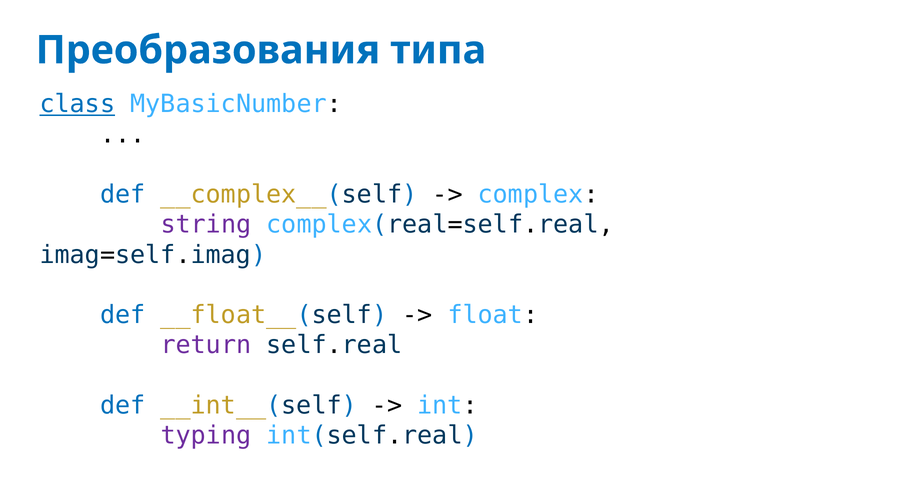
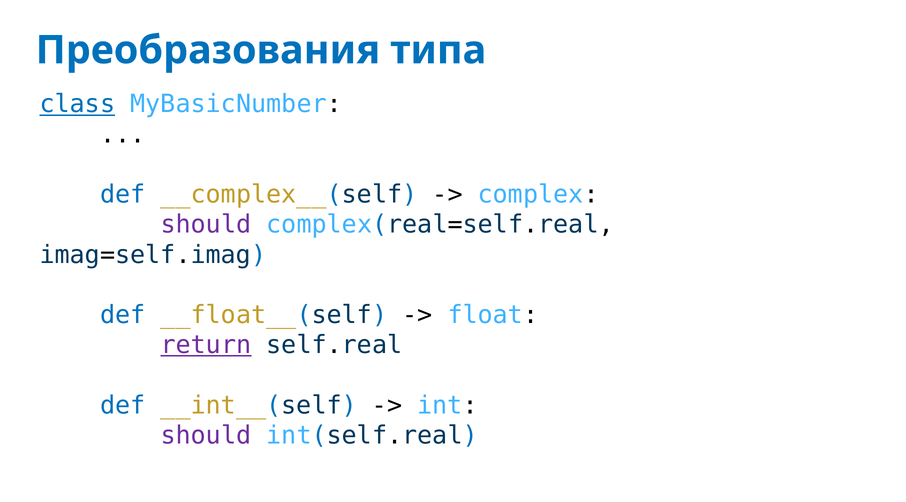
string: string -> should (206, 225)
return underline: none -> present (206, 345)
typing: typing -> should (206, 436)
